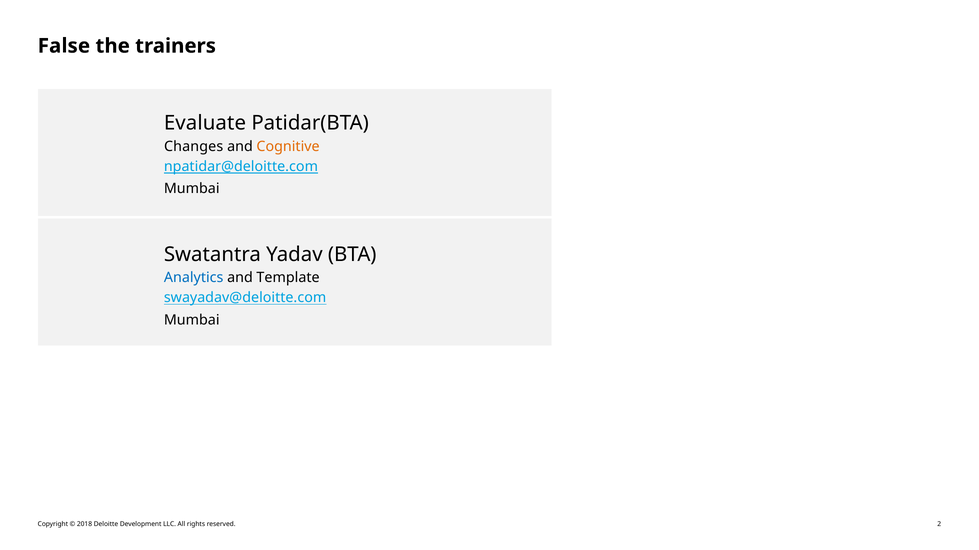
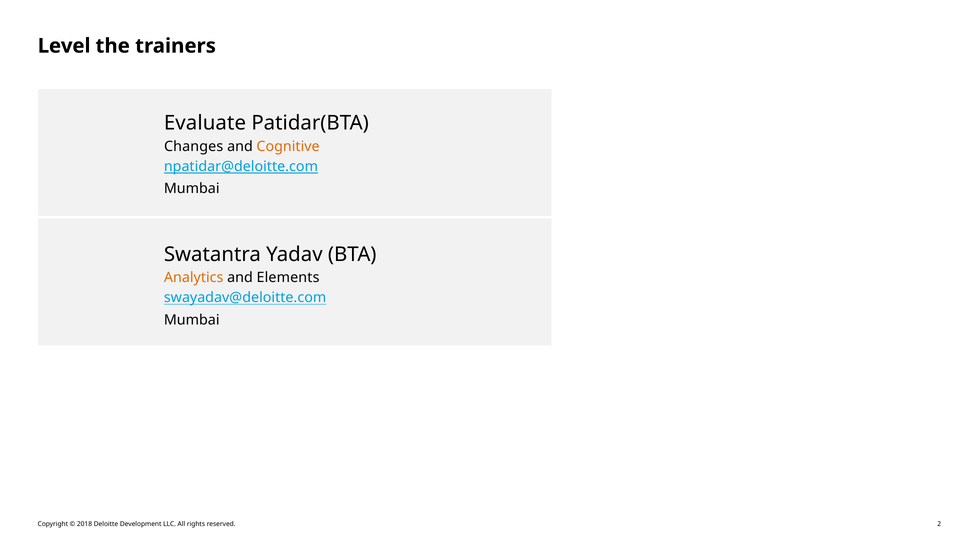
False: False -> Level (64, 46)
Analytics colour: blue -> orange (194, 278)
Template: Template -> Elements (288, 278)
